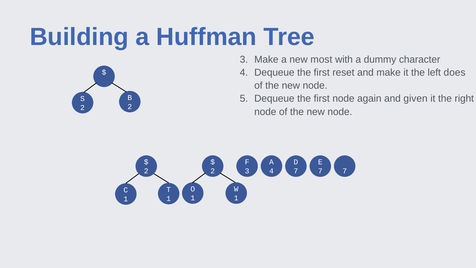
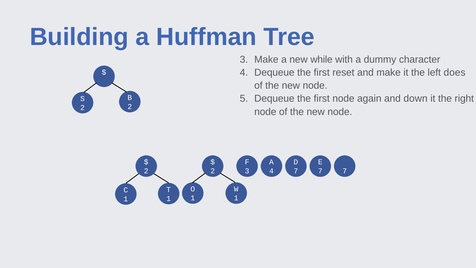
most: most -> while (321, 59)
given: given -> down (416, 99)
